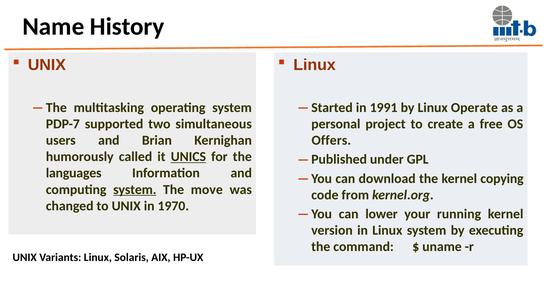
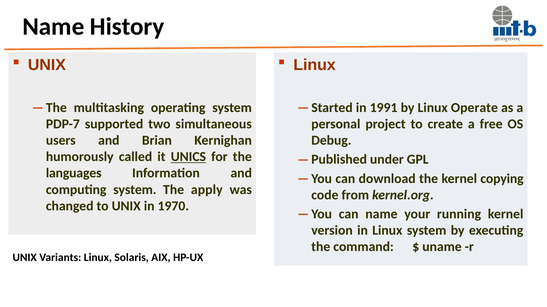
Offers: Offers -> Debug (331, 141)
system underline: present -> none (135, 190)
move: move -> apply (207, 190)
can lower: lower -> name (381, 215)
